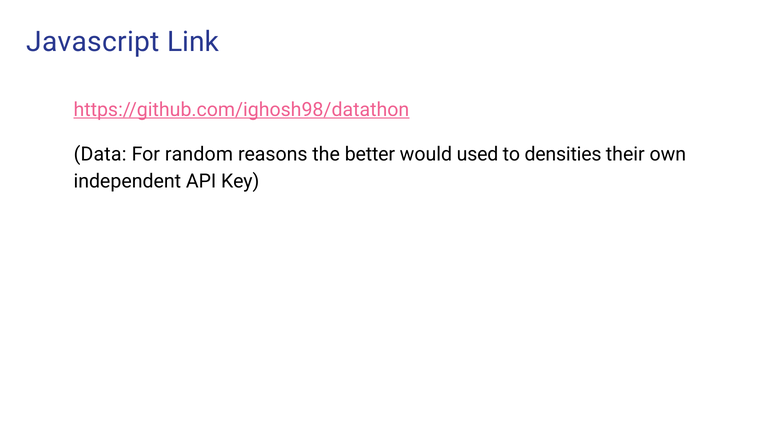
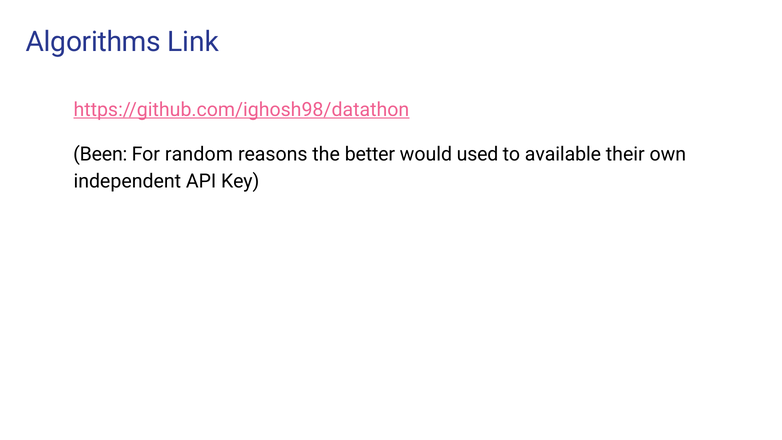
Javascript: Javascript -> Algorithms (93, 42)
Data: Data -> Been (100, 154)
densities: densities -> available (563, 154)
